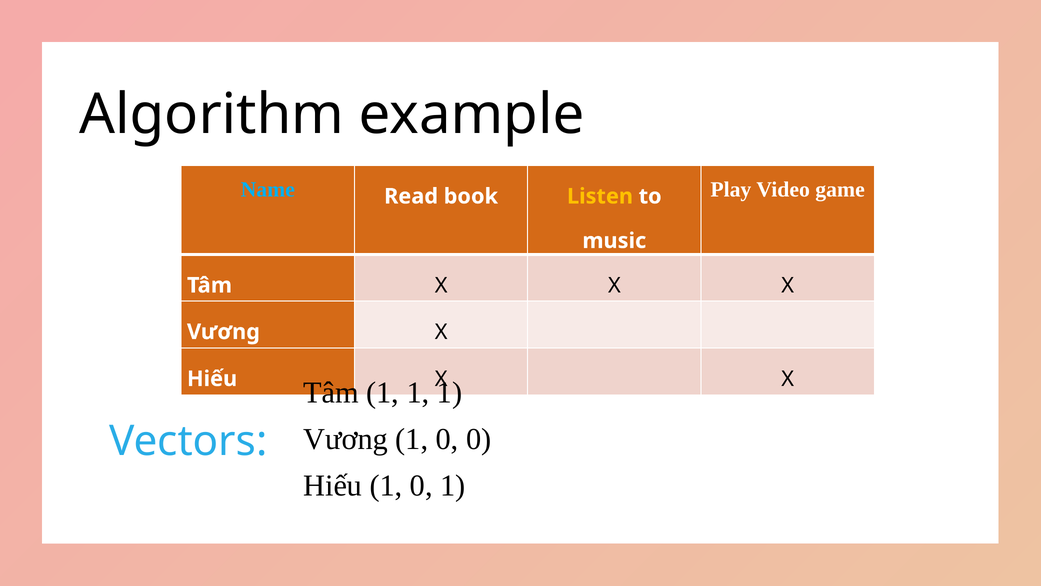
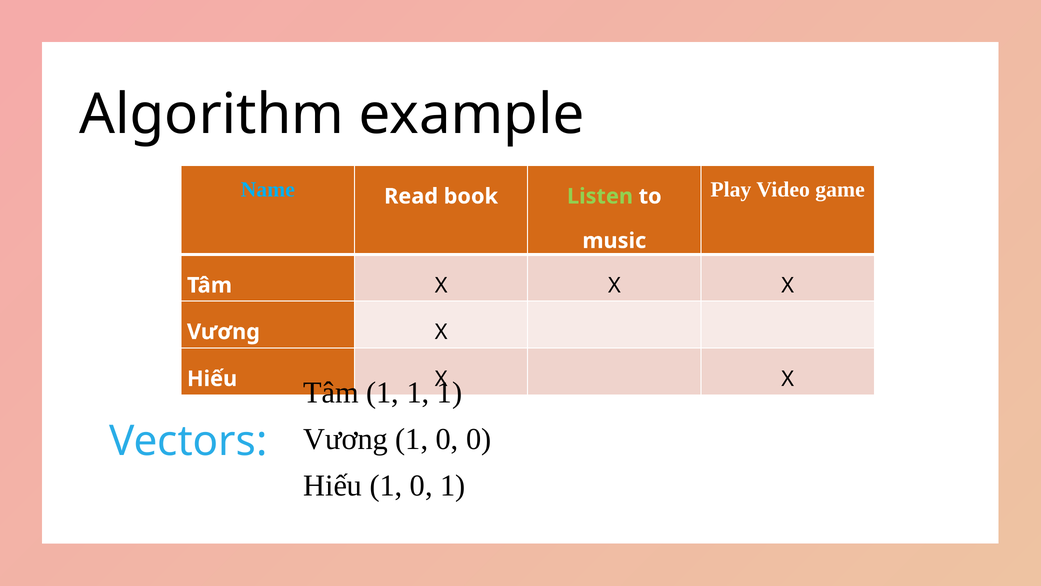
Listen colour: yellow -> light green (600, 196)
